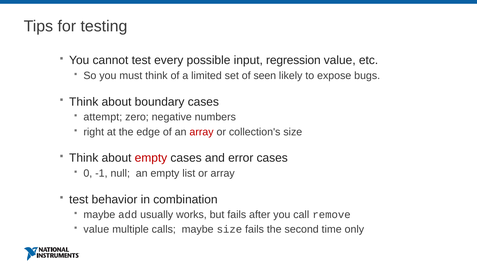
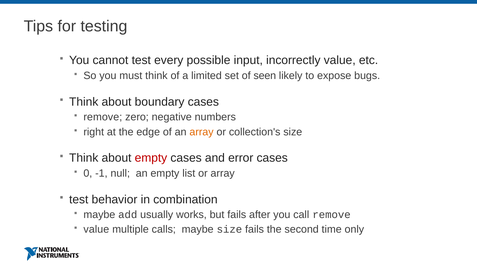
regression: regression -> incorrectly (293, 60)
attempt: attempt -> remove (103, 117)
array colour: red -> orange (202, 132)
